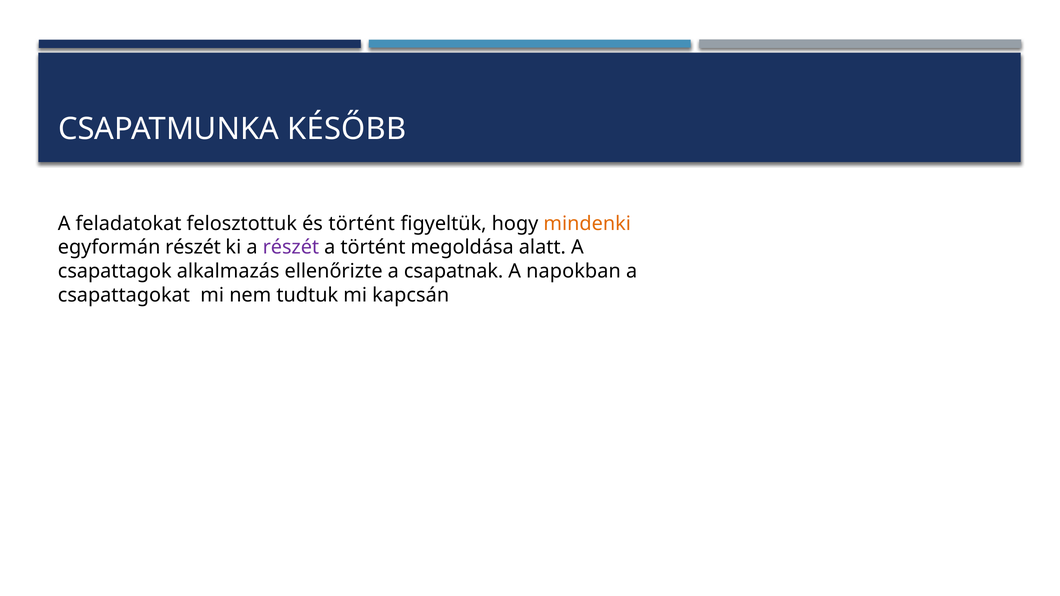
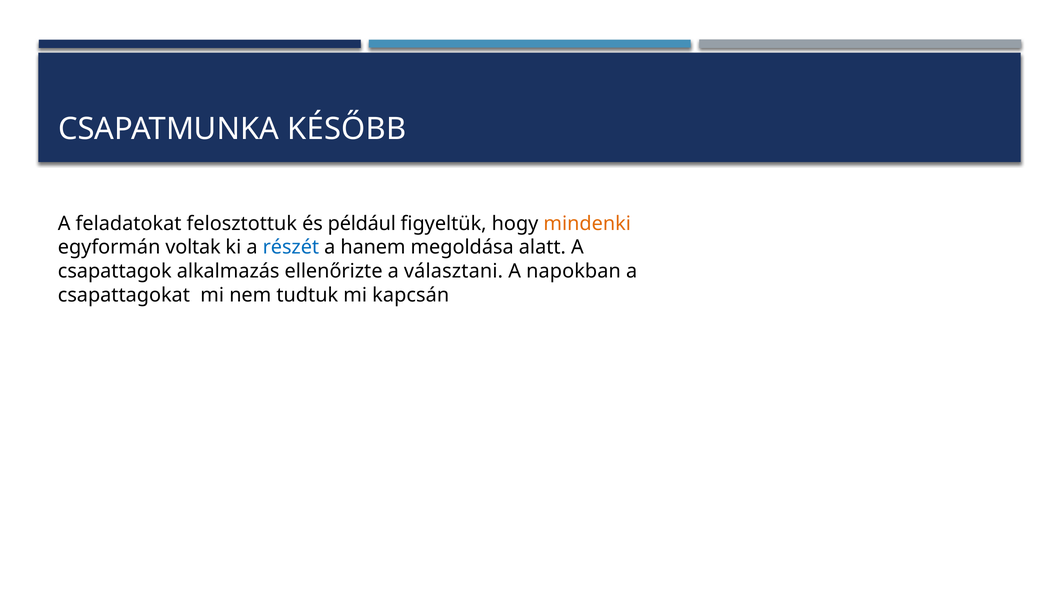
és történt: történt -> például (362, 224)
egyformán részét: részét -> voltak (193, 248)
részét colour: purple -> blue (291, 248)
a történt: történt -> hanem (373, 248)
csapatnak: csapatnak -> választani (453, 271)
